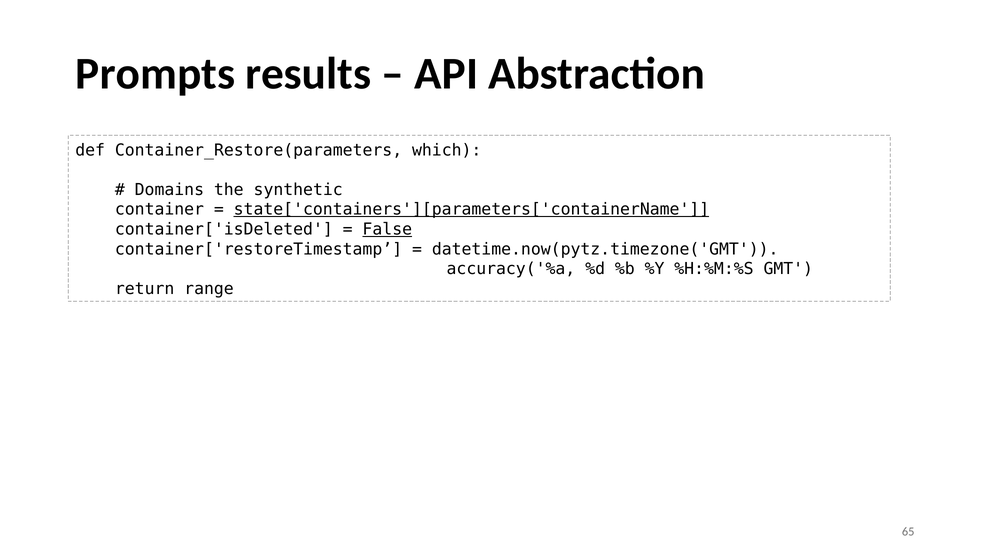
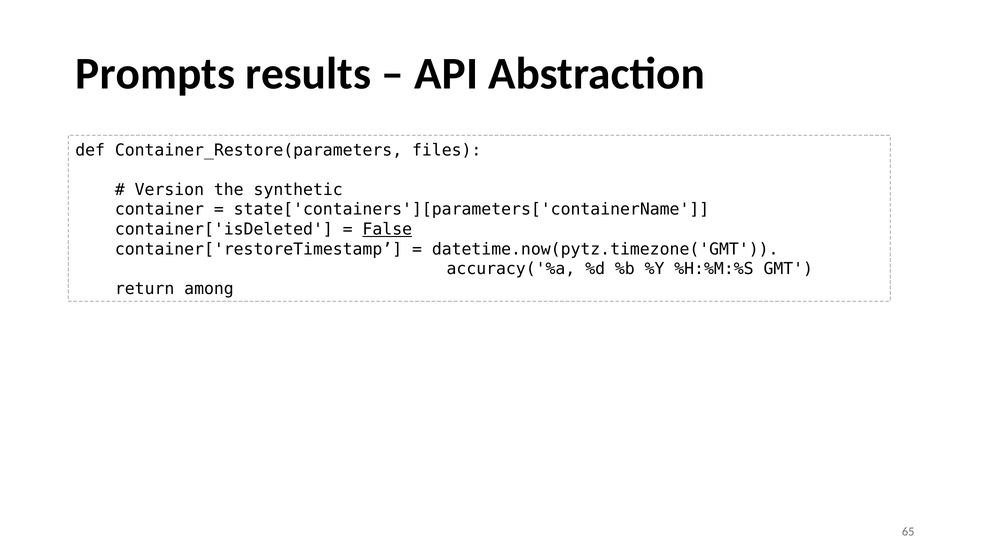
which: which -> files (447, 150)
Domains: Domains -> Version (169, 190)
state['containers'][parameters['containerName underline: present -> none (471, 209)
range: range -> among (209, 289)
